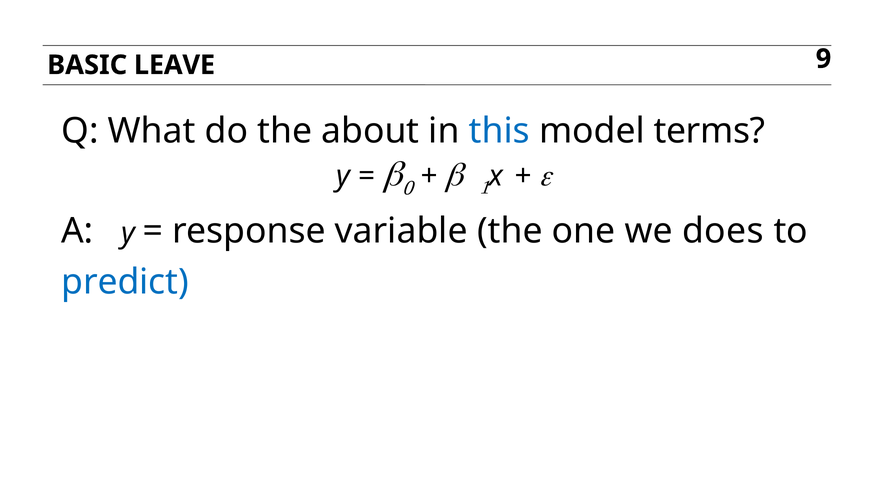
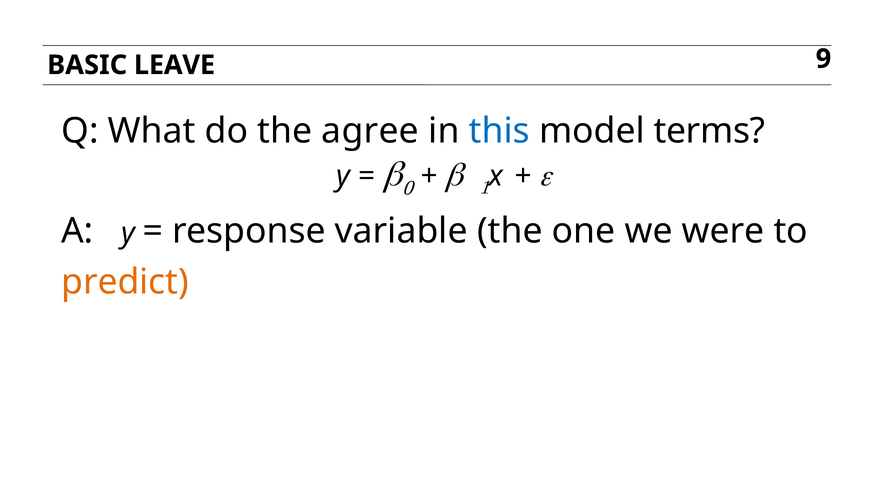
about: about -> agree (370, 131)
does: does -> were (723, 231)
predict colour: blue -> orange (125, 282)
